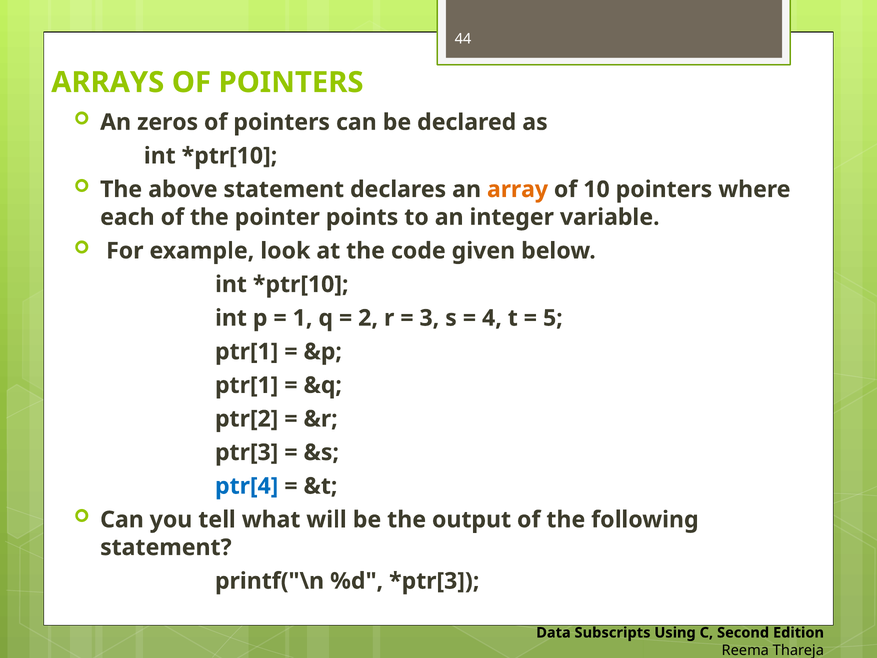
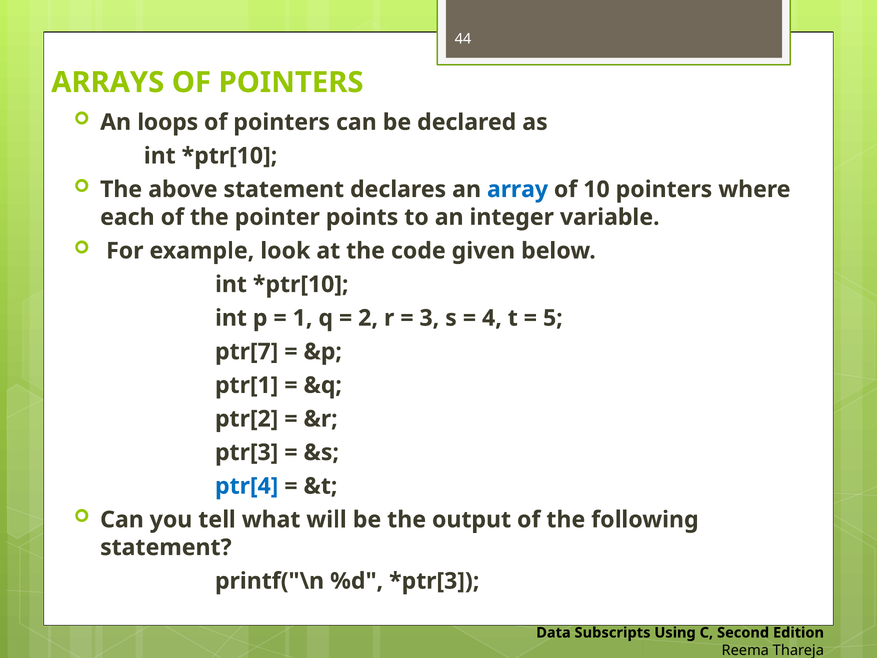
zeros: zeros -> loops (168, 122)
array colour: orange -> blue (518, 189)
ptr[1: ptr[1 -> ptr[7 (247, 352)
